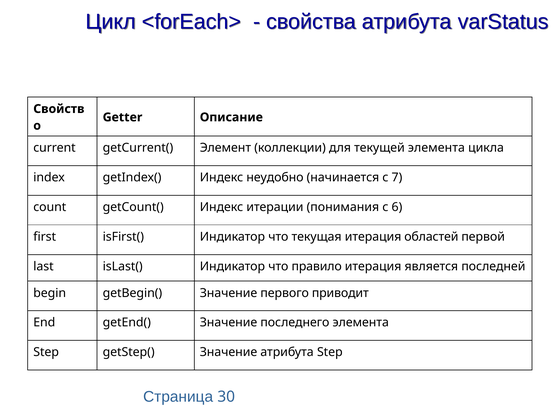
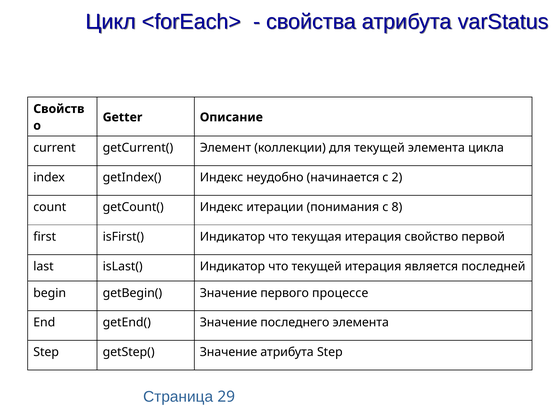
7: 7 -> 2 (397, 178)
6: 6 -> 8 (397, 207)
областей: областей -> свойство (431, 237)
что правило: правило -> текущей (317, 267)
приводит: приводит -> процессе (340, 293)
30: 30 -> 29 (226, 397)
